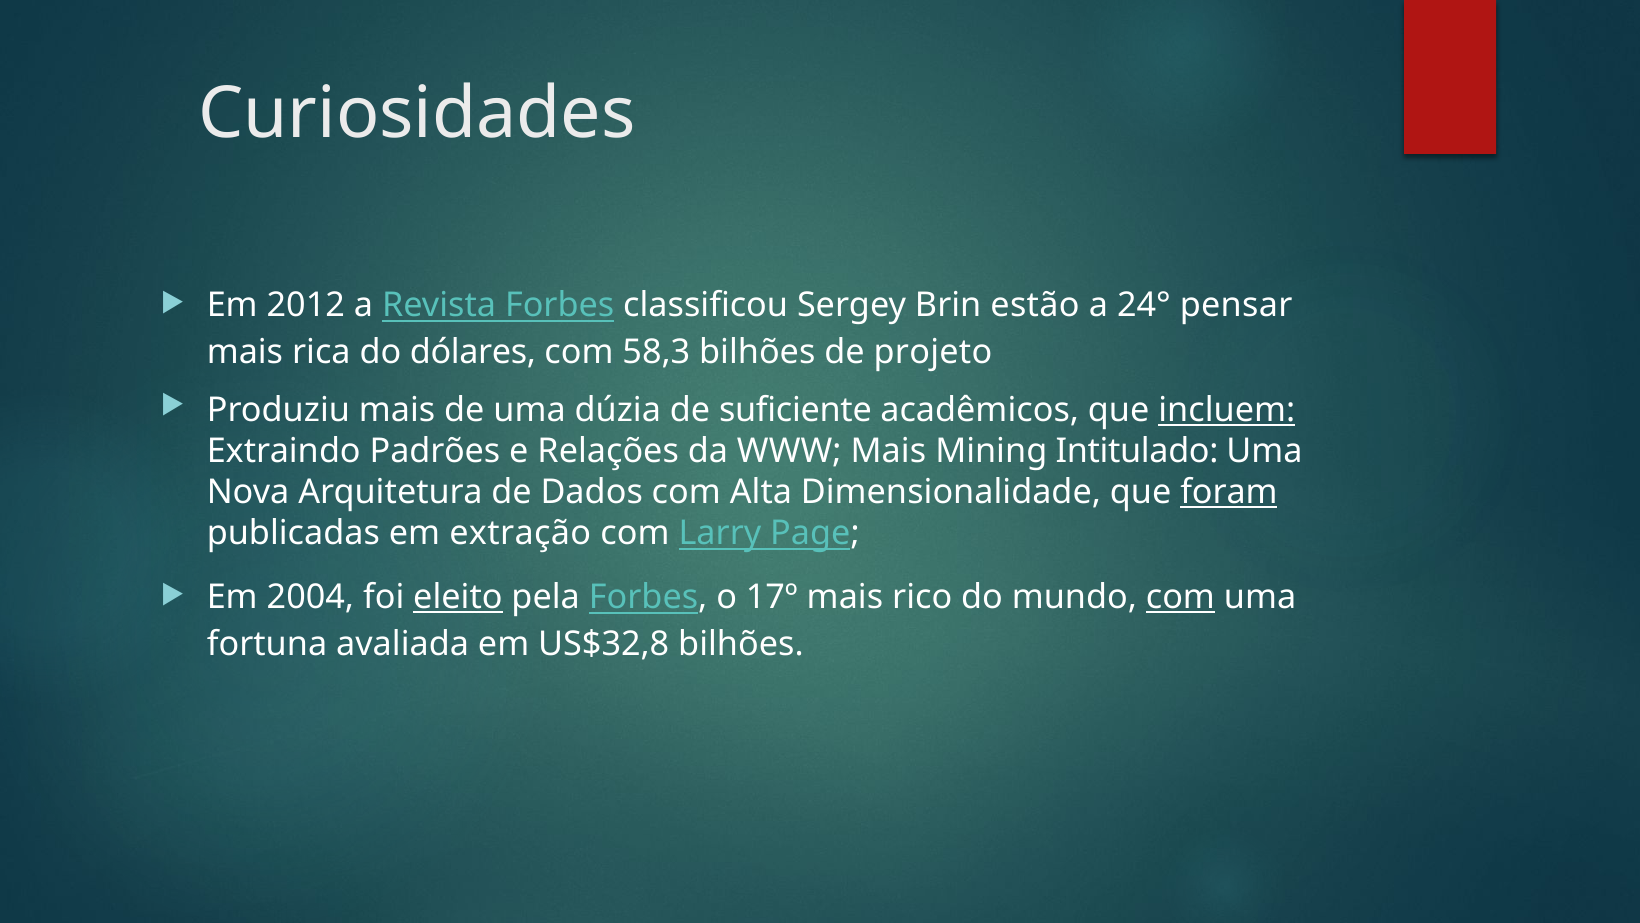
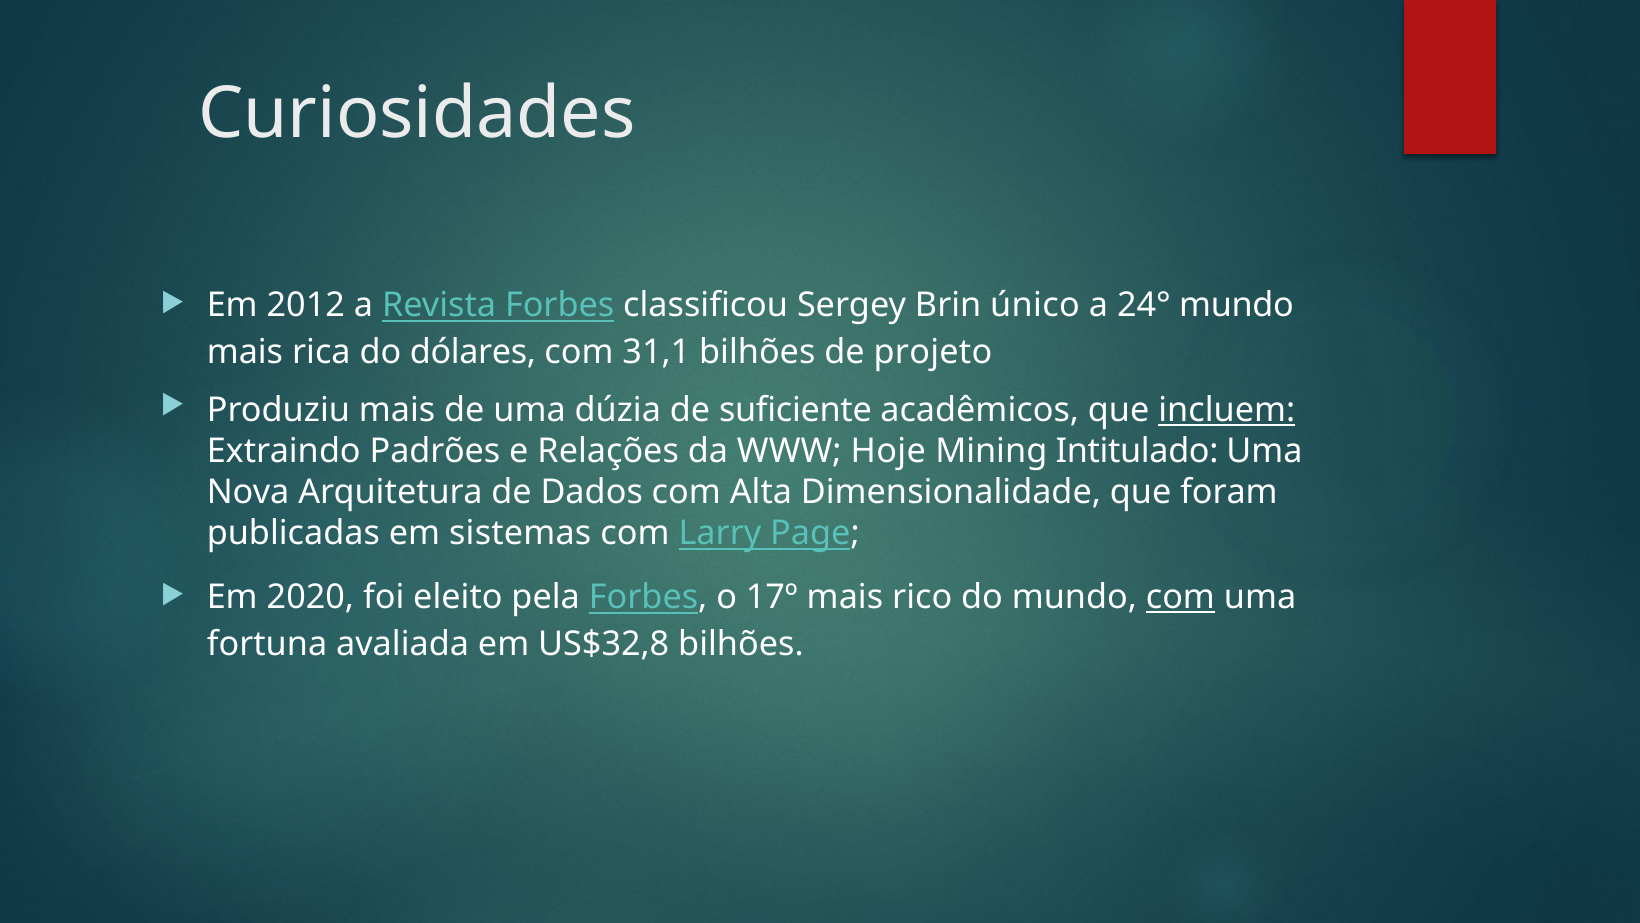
estão: estão -> único (1035, 305)
24° pensar: pensar -> mundo (1236, 305)
58,3: 58,3 -> 31,1 (656, 352)
WWW Mais: Mais -> Hoje (888, 451)
foram underline: present -> none (1229, 492)
extração: extração -> sistemas (520, 533)
2004: 2004 -> 2020 (310, 597)
eleito underline: present -> none (458, 597)
